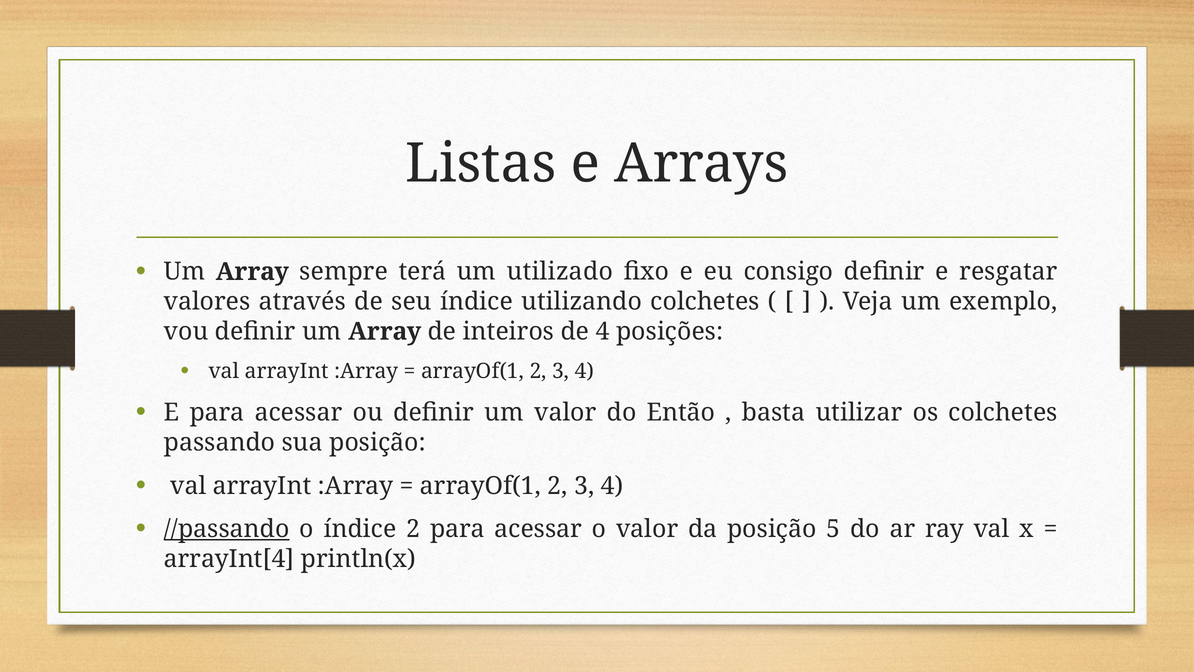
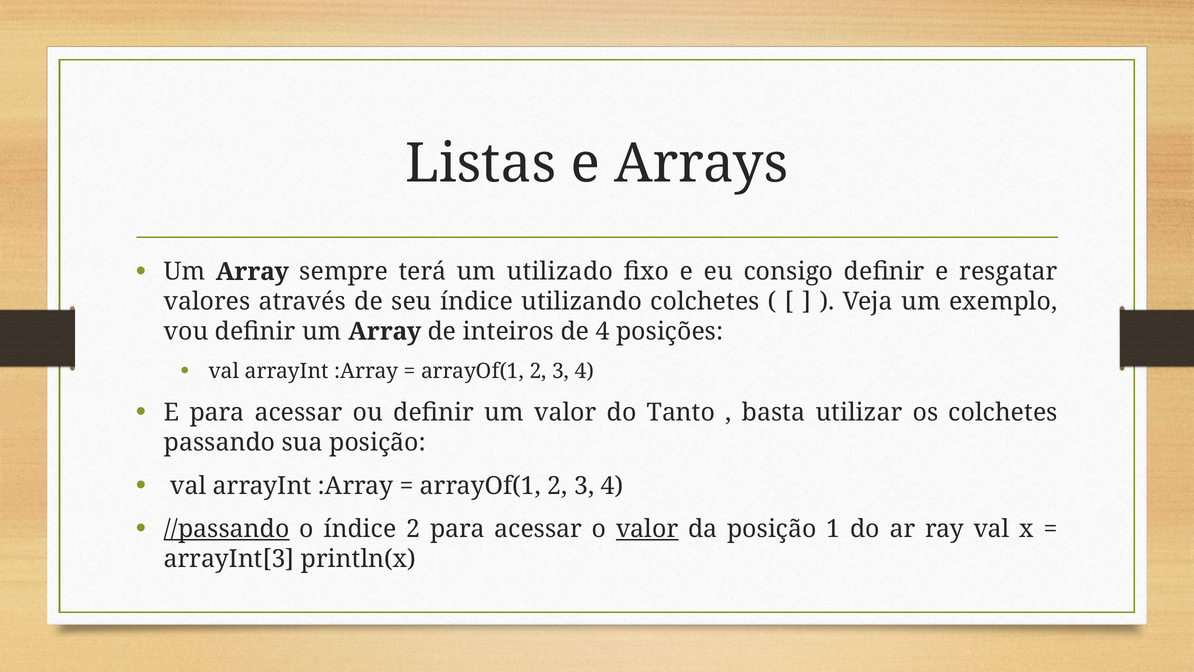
Então: Então -> Tanto (681, 412)
valor underline: none -> present (647, 529)
5: 5 -> 1 (833, 529)
arrayInt[4: arrayInt[4 -> arrayInt[3 (229, 559)
